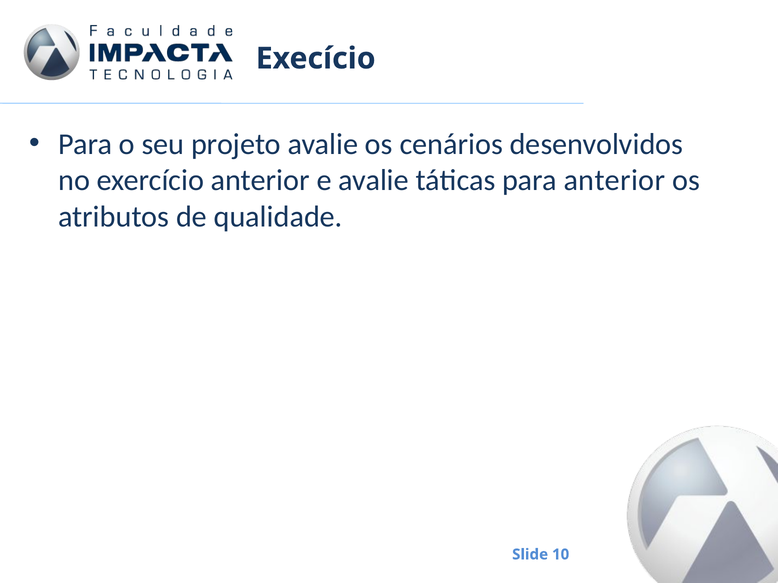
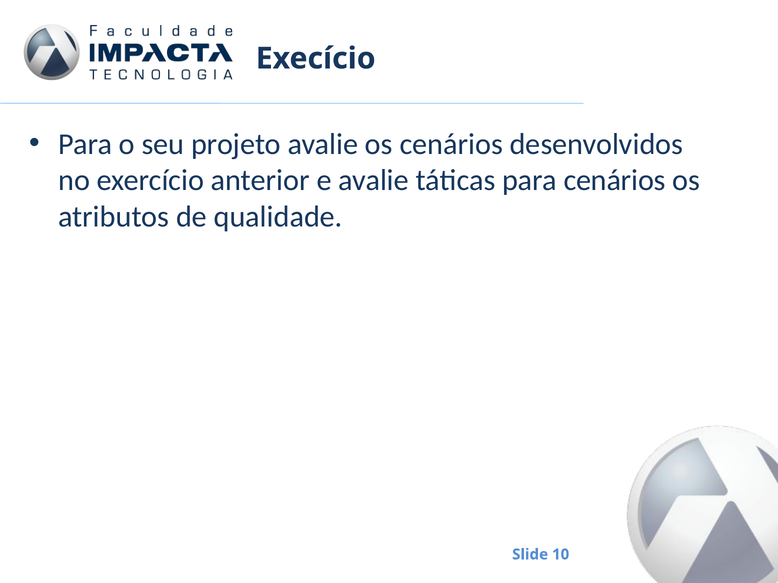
para anterior: anterior -> cenários (615, 181)
